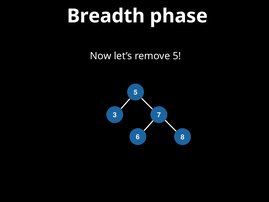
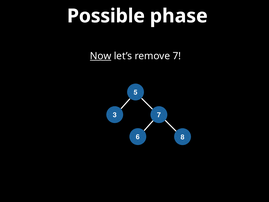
Breadth: Breadth -> Possible (106, 16)
Now underline: none -> present (101, 56)
remove 5: 5 -> 7 (177, 56)
